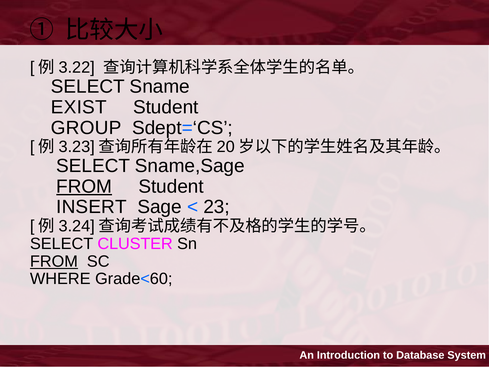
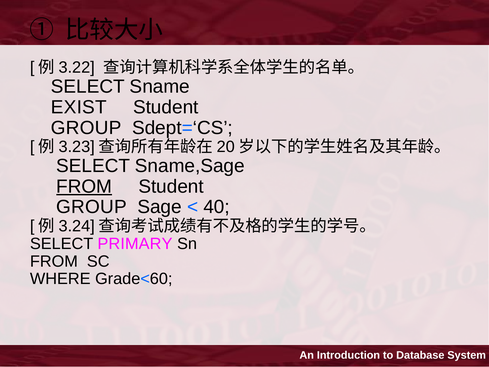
INSERT: INSERT -> GROUP (91, 207)
23: 23 -> 40 (217, 207)
CLUSTER: CLUSTER -> PRIMARY (135, 244)
FROM underline: present -> none (54, 261)
